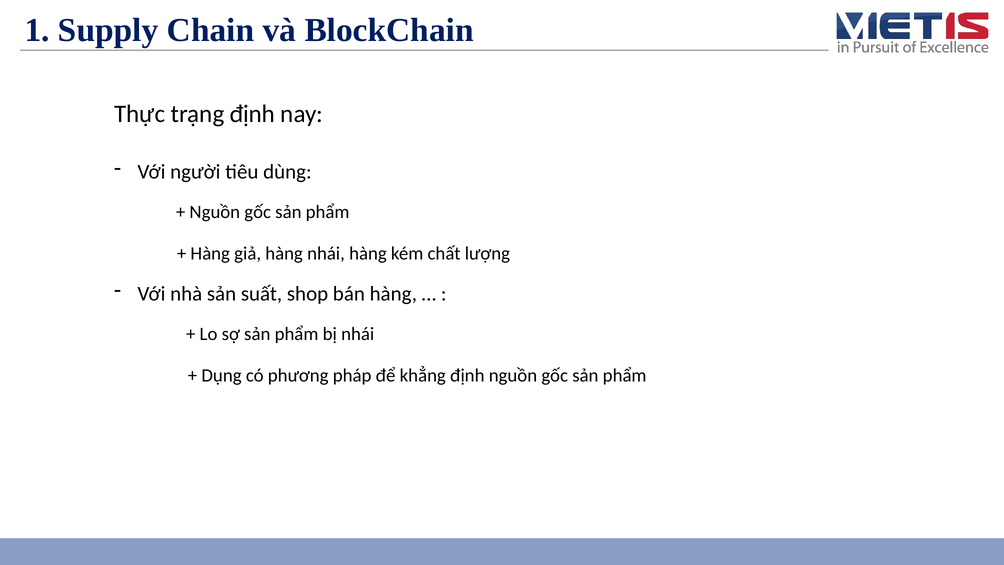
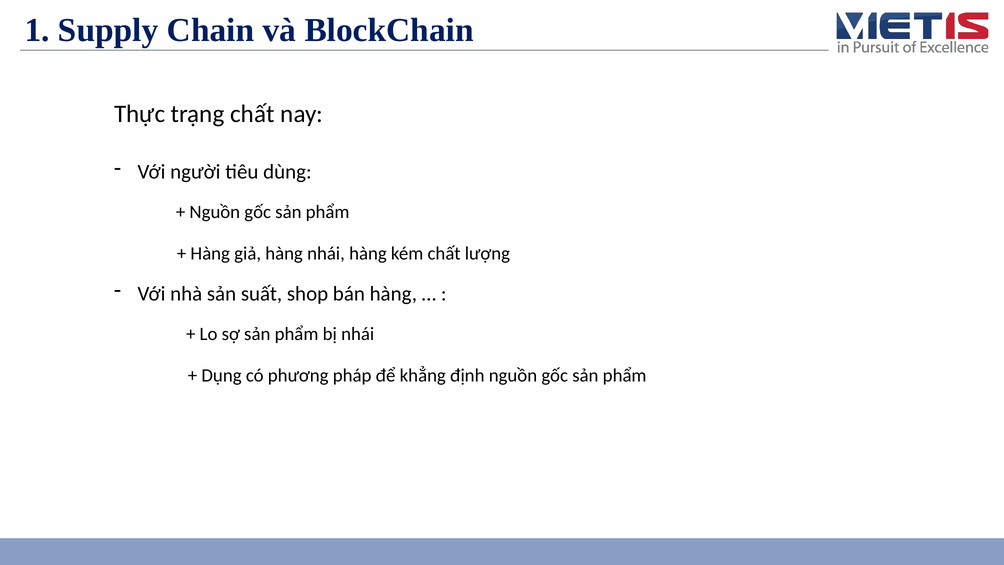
trạng định: định -> chất (252, 114)
